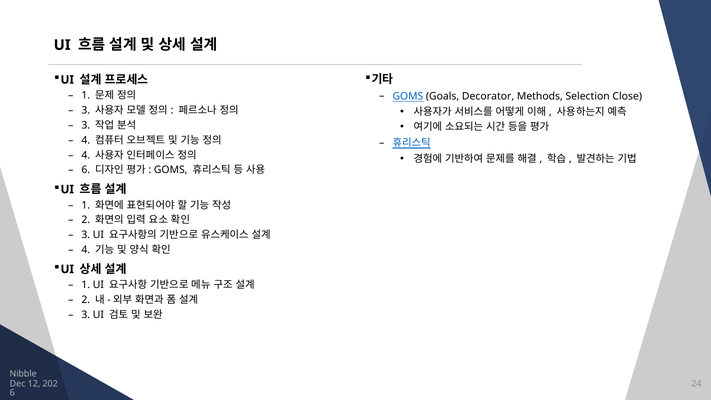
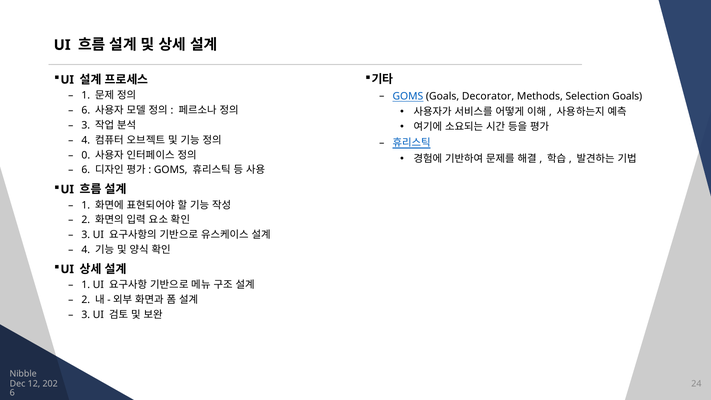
Selection Close: Close -> Goals (627, 96)
3: 3 -> 6 (86, 110)
4: 4 -> 0 (86, 155)
